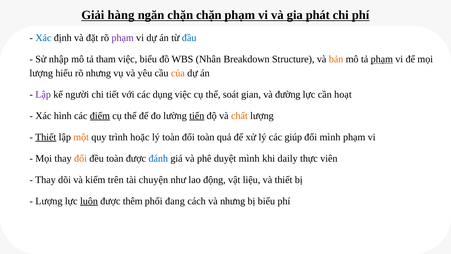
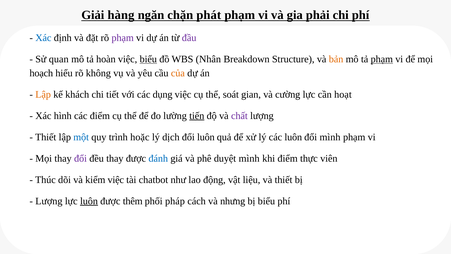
chặn chặn: chặn -> phát (209, 15)
phát: phát -> phải (318, 15)
đầu colour: blue -> purple (189, 38)
nhập: nhập -> quan (59, 59)
tham: tham -> hoàn (106, 59)
biểu underline: none -> present (148, 59)
lượng: lượng -> hoạch (41, 73)
rõ nhưng: nhưng -> không (98, 73)
Lập colour: purple -> orange (43, 94)
người: người -> khách (77, 94)
đường: đường -> cường (288, 94)
điểm underline: present -> none (100, 116)
chất colour: orange -> purple (239, 116)
Thiết underline: present -> none (46, 137)
một colour: orange -> blue (81, 137)
lý toàn: toàn -> dịch (171, 137)
đổi toàn: toàn -> luôn (206, 137)
các giúp: giúp -> luôn (293, 137)
đổi colour: orange -> purple (80, 158)
đều toàn: toàn -> thay (115, 158)
khi daily: daily -> điểm (288, 158)
Thay: Thay -> Thúc (45, 180)
kiểm trên: trên -> việc (116, 180)
chuyện: chuyện -> chatbot (153, 180)
đang: đang -> pháp (175, 201)
